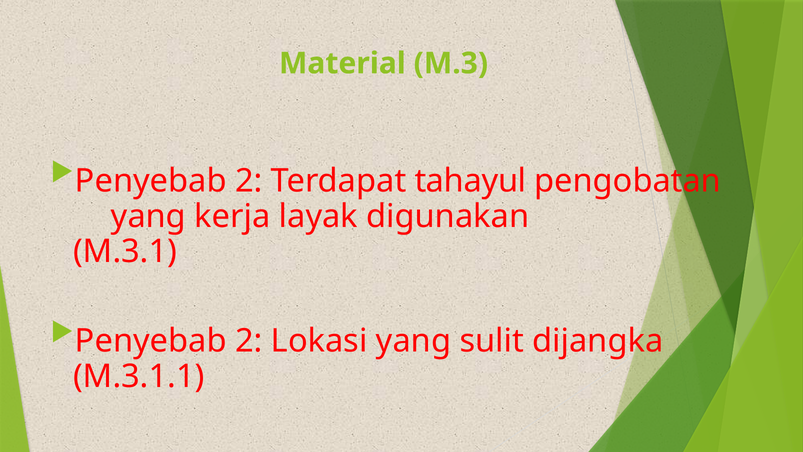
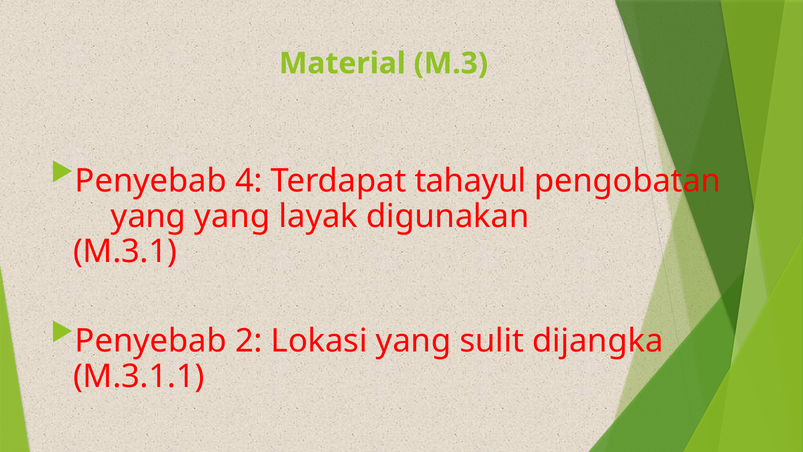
2: 2 -> 4 (249, 181)
yang kerja: kerja -> yang (232, 216)
